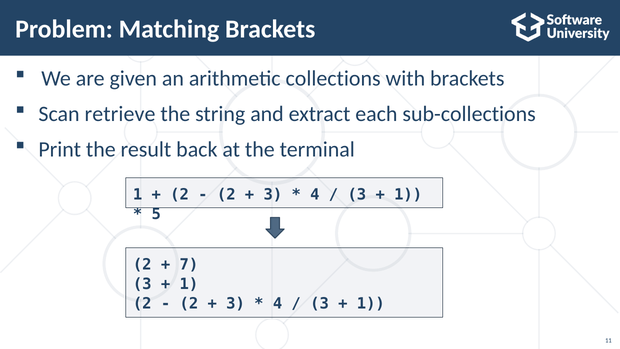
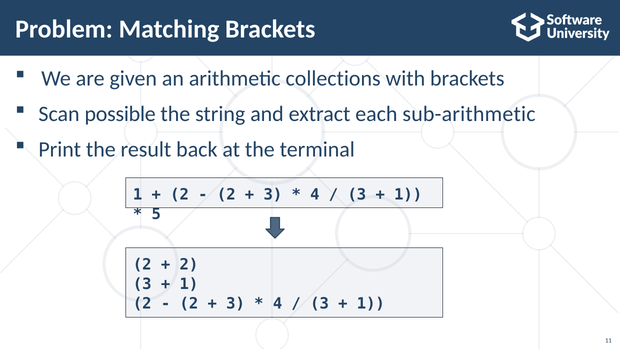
retrieve: retrieve -> possible (120, 114)
sub-collections: sub-collections -> sub-arithmetic (469, 114)
7: 7 -> 2 (189, 264)
